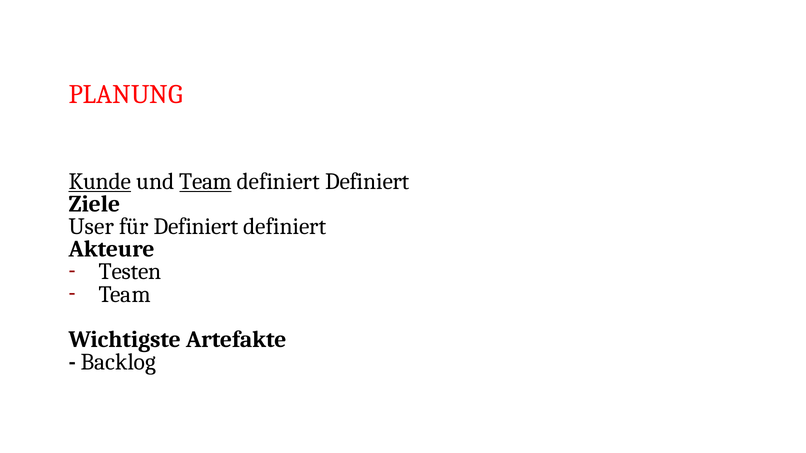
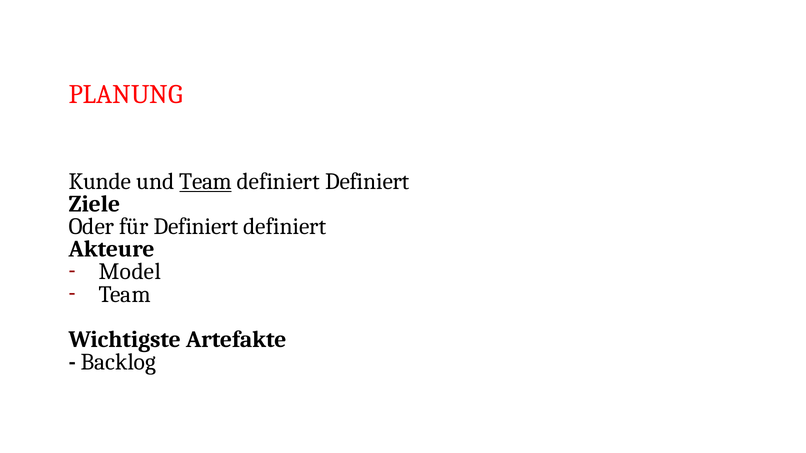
Kunde underline: present -> none (100, 182)
User: User -> Oder (91, 227)
Testen: Testen -> Model (130, 272)
